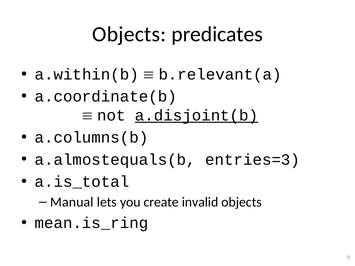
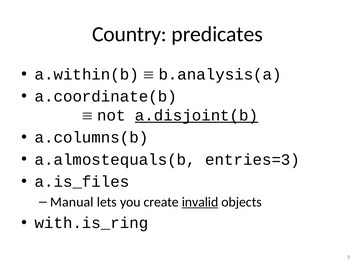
Objects: Objects -> Country (129, 34)
b.relevant(a: b.relevant(a -> b.analysis(a (220, 74)
a.is_total: a.is_total -> a.is_files (82, 182)
invalid underline: none -> present (200, 202)
mean.is_ring: mean.is_ring -> with.is_ring (91, 223)
